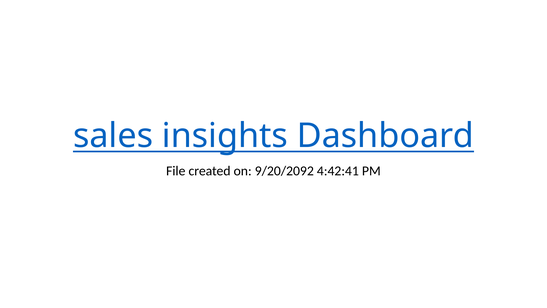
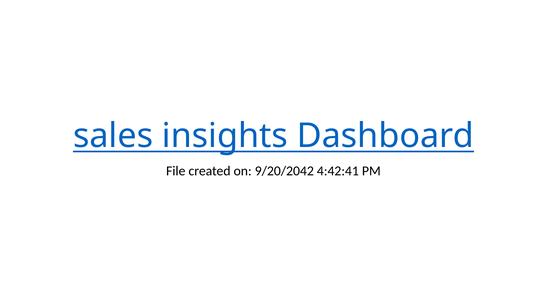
9/20/2092: 9/20/2092 -> 9/20/2042 (284, 171)
